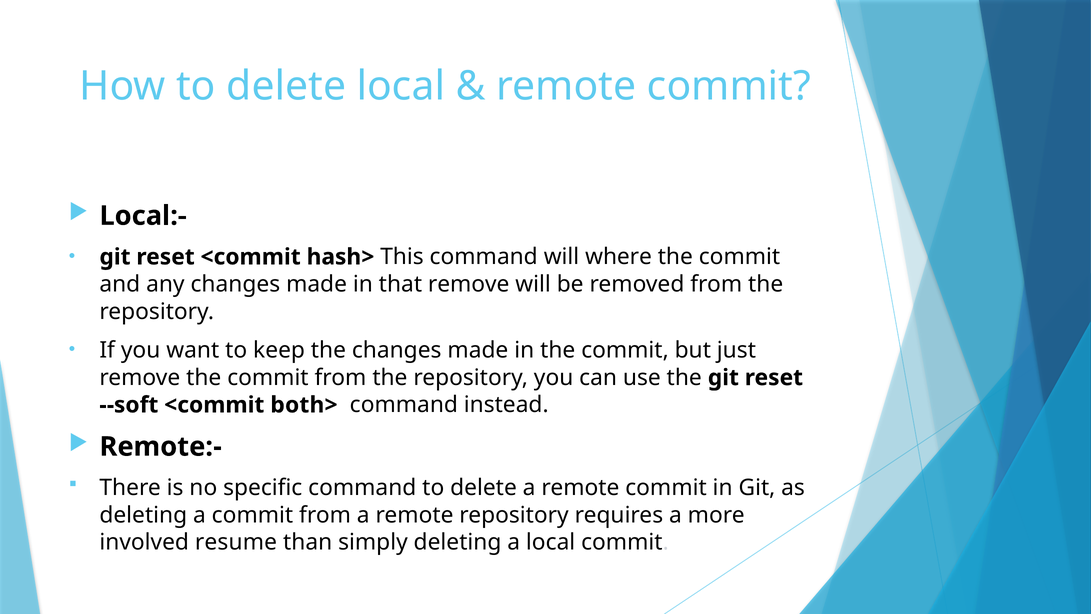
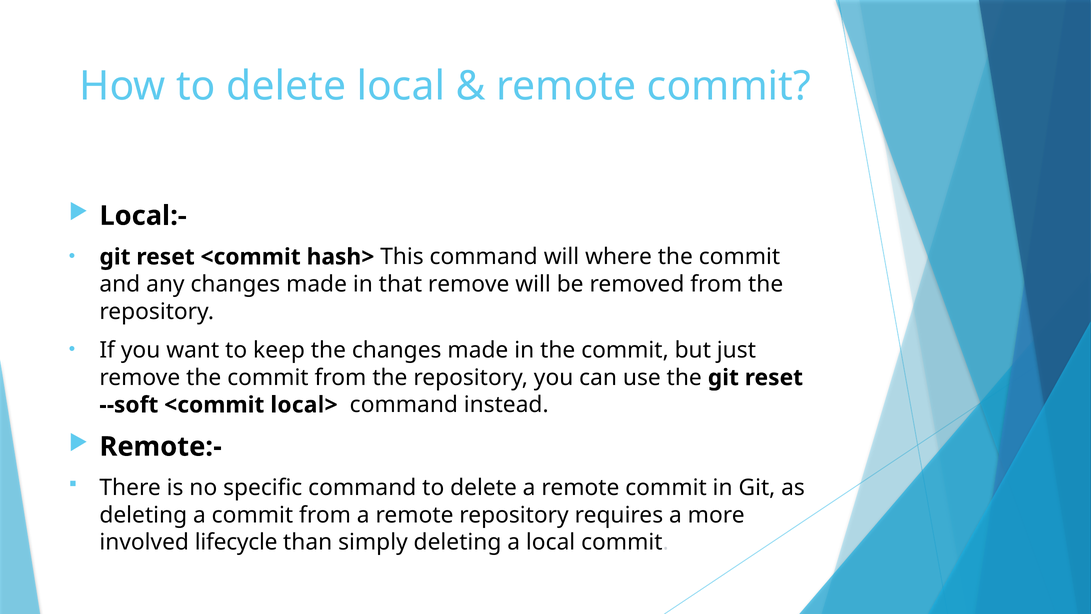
both>: both> -> local> (304, 405)
resume: resume -> lifecycle (236, 542)
